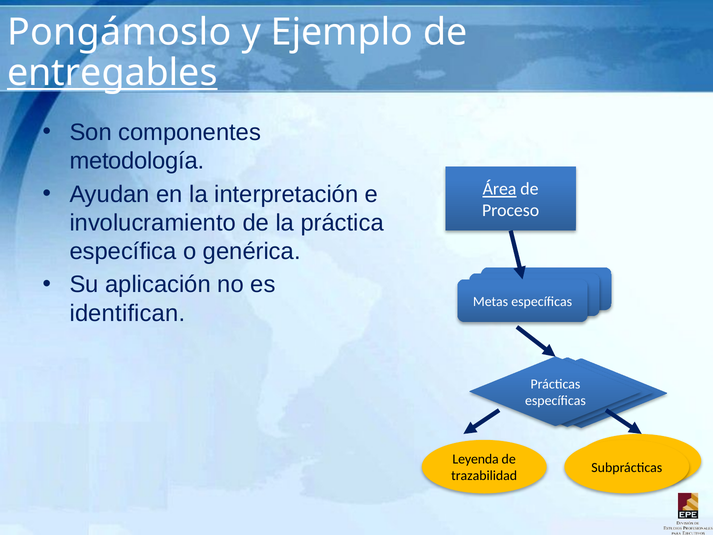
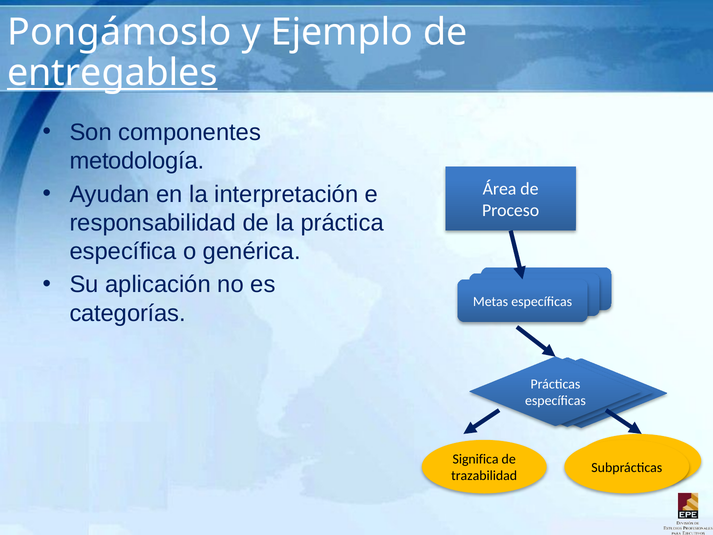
Área underline: present -> none (500, 189)
involucramiento: involucramiento -> responsabilidad (153, 223)
identifican: identifican -> categorías (128, 313)
Leyenda: Leyenda -> Significa (476, 459)
